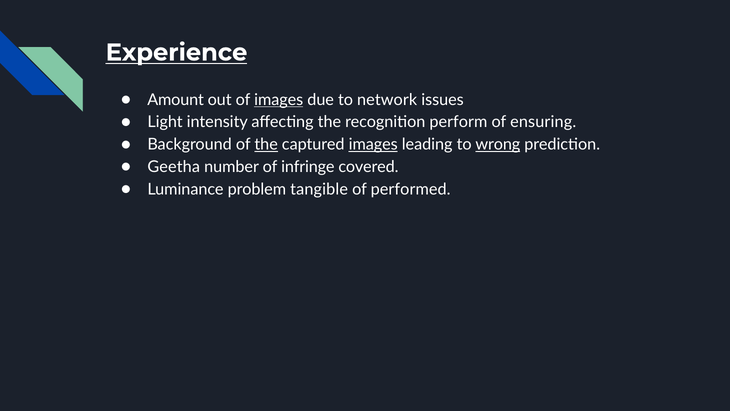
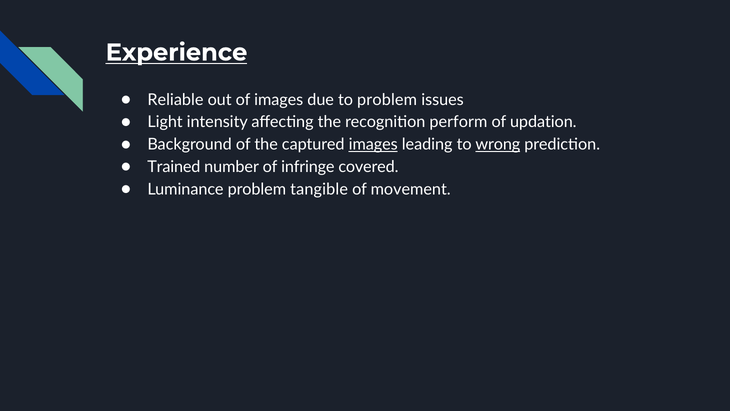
Amount: Amount -> Reliable (175, 100)
images underline: present -> none (279, 100)
to network: network -> problem (387, 100)
ensuring: ensuring -> updation (543, 122)
the underline: present -> none (266, 144)
Geetha: Geetha -> Trained (174, 167)
performed: performed -> movement (411, 189)
